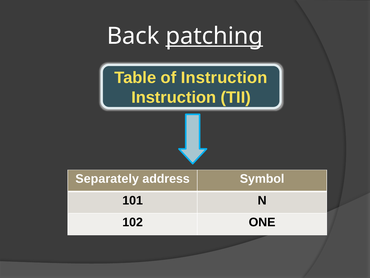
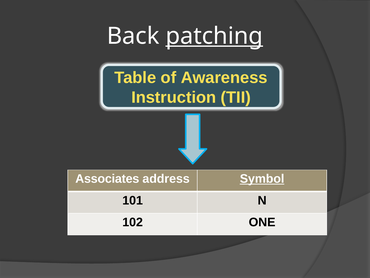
of Instruction: Instruction -> Awareness (224, 78)
Separately: Separately -> Associates (107, 179)
Symbol underline: none -> present (262, 179)
